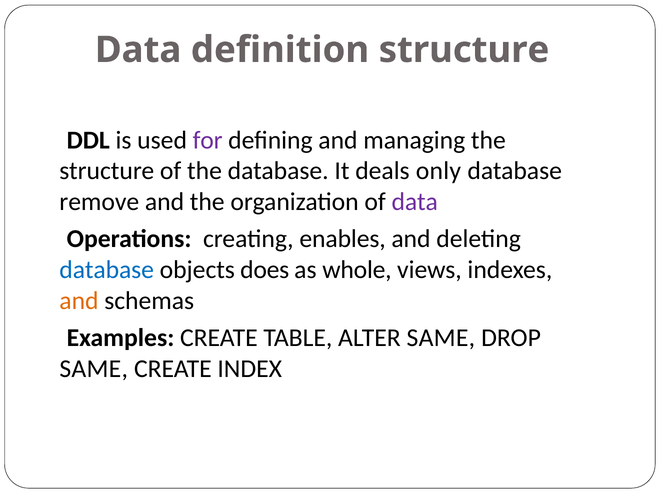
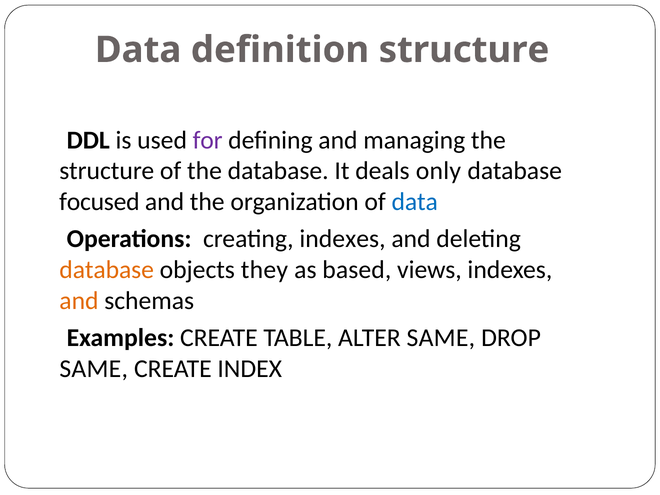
remove: remove -> focused (99, 202)
data colour: purple -> blue (415, 202)
creating enables: enables -> indexes (343, 239)
database colour: blue -> orange (107, 270)
does: does -> they (264, 270)
whole: whole -> based (357, 270)
